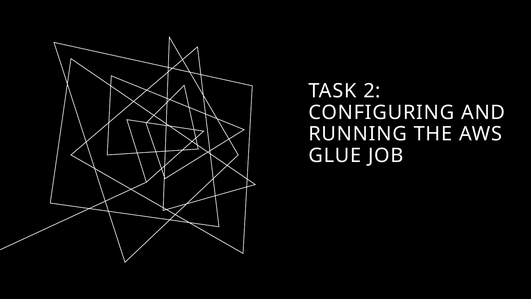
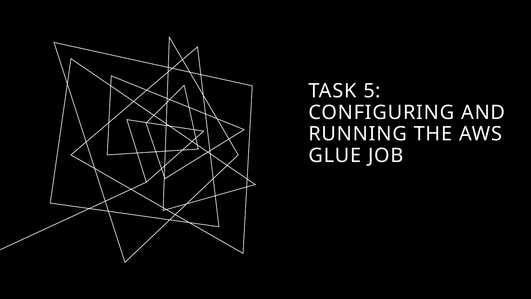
2: 2 -> 5 (372, 91)
